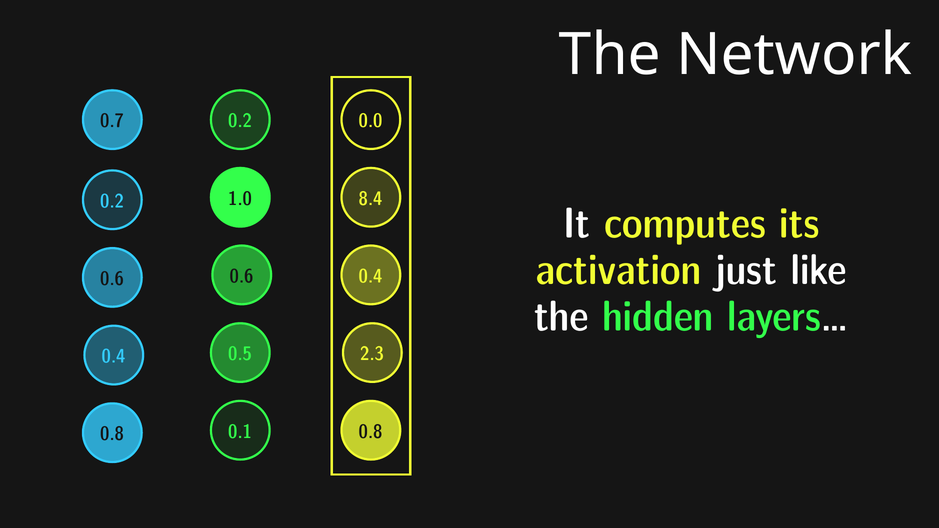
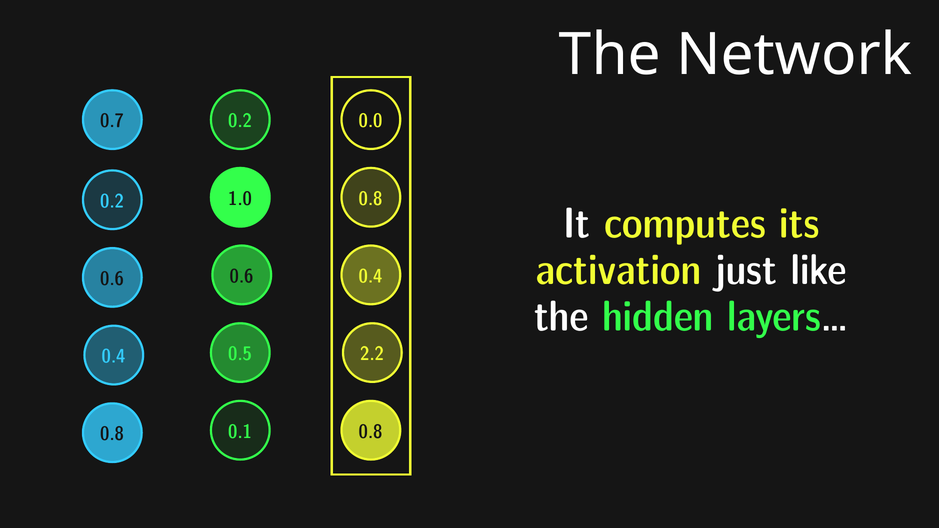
8.4: 8.4 -> 0.8 (371, 199)
2.3: 2.3 -> 2.2 (372, 354)
